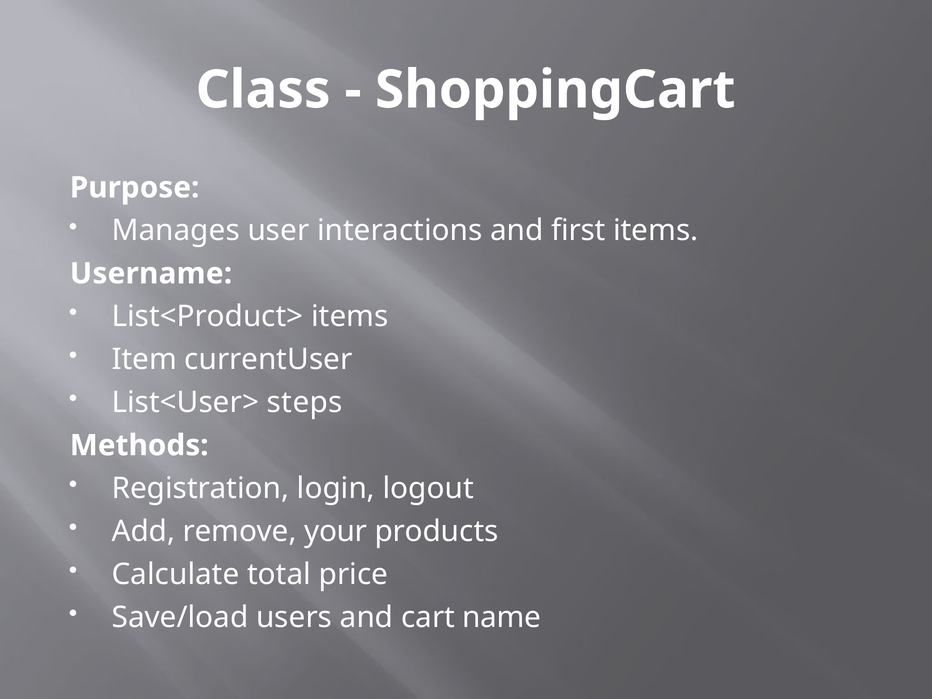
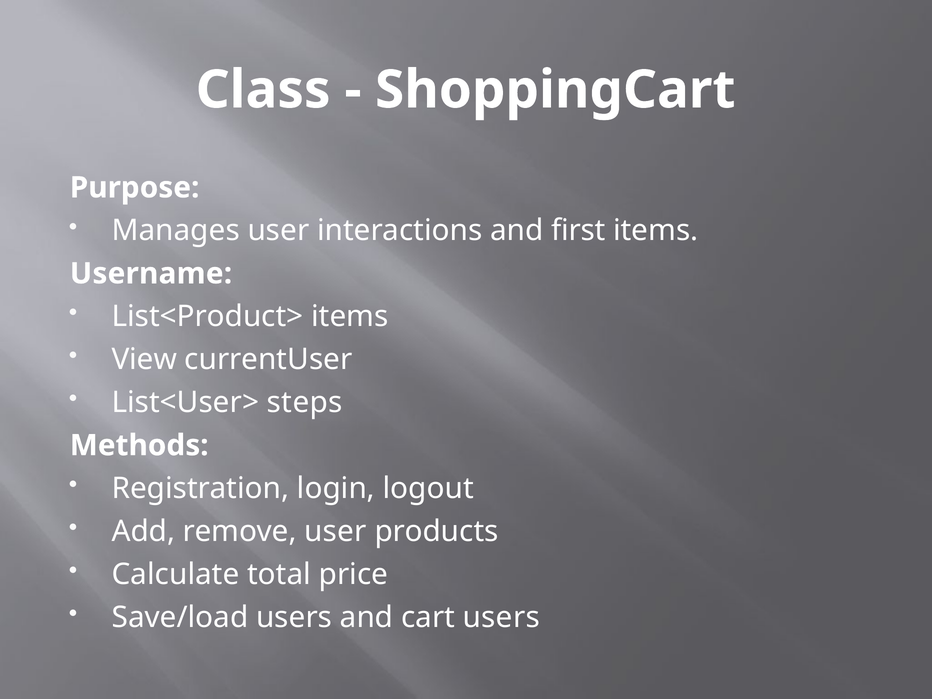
Item: Item -> View (144, 359)
remove your: your -> user (336, 531)
cart name: name -> users (501, 617)
